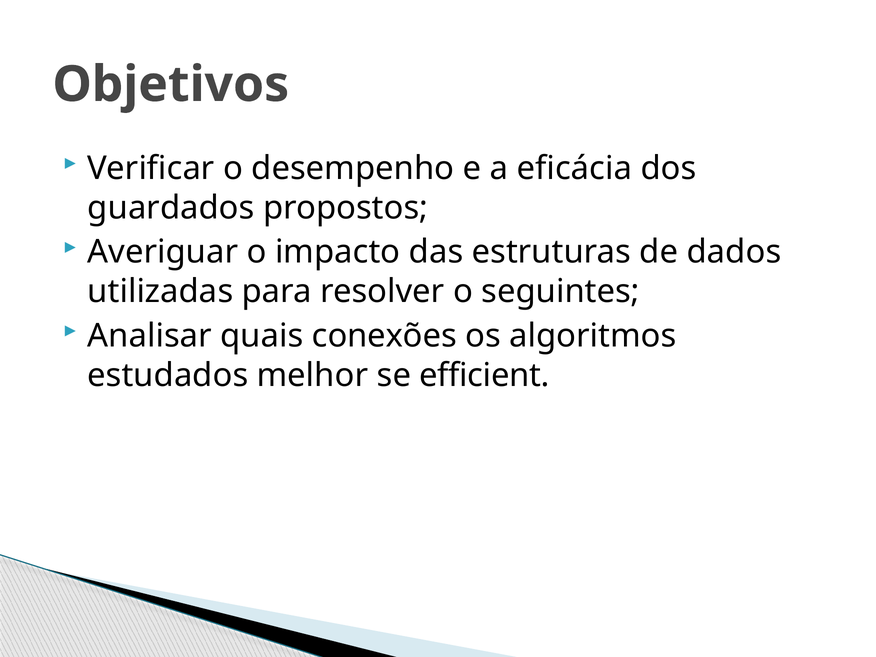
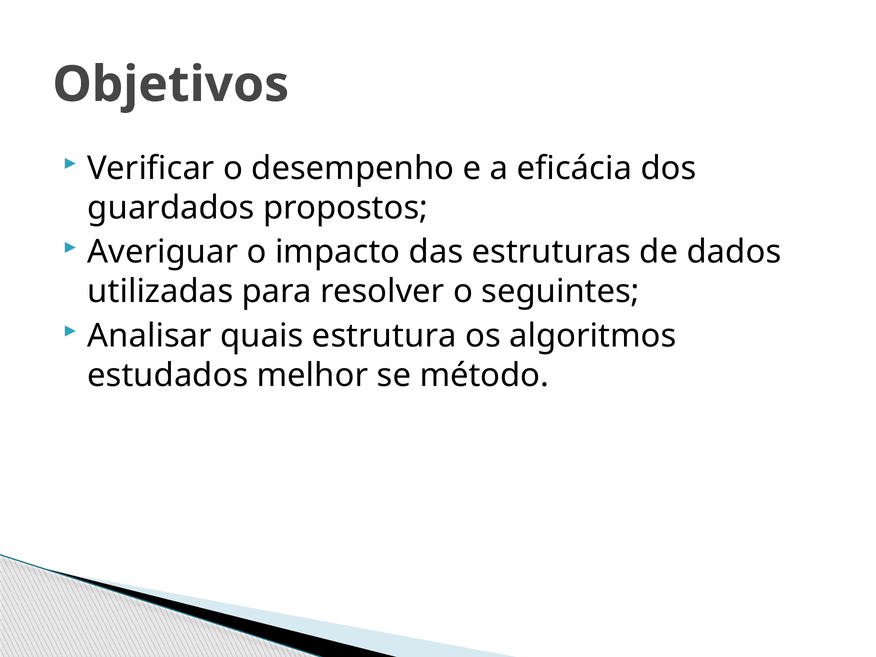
conexões: conexões -> estrutura (384, 336)
efficient: efficient -> método (484, 375)
